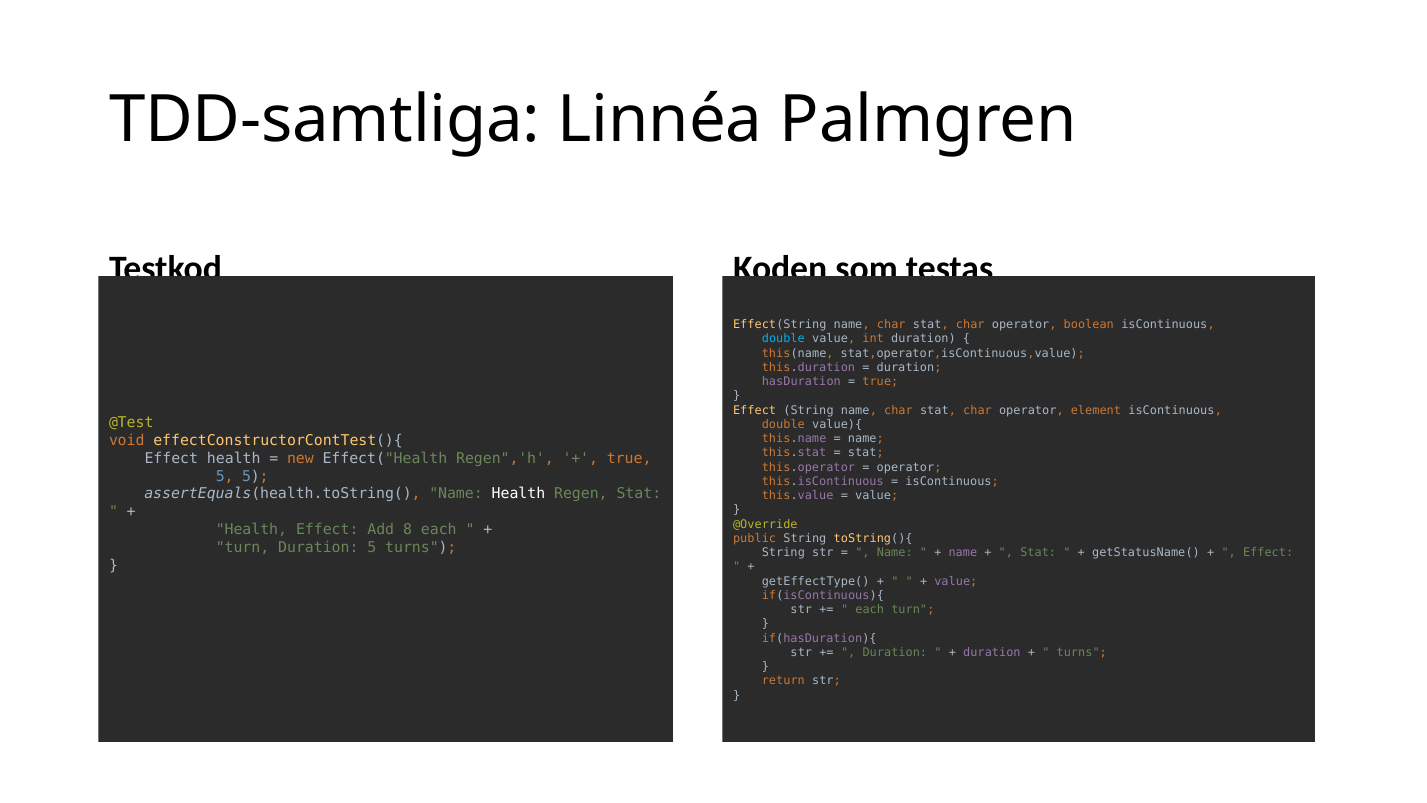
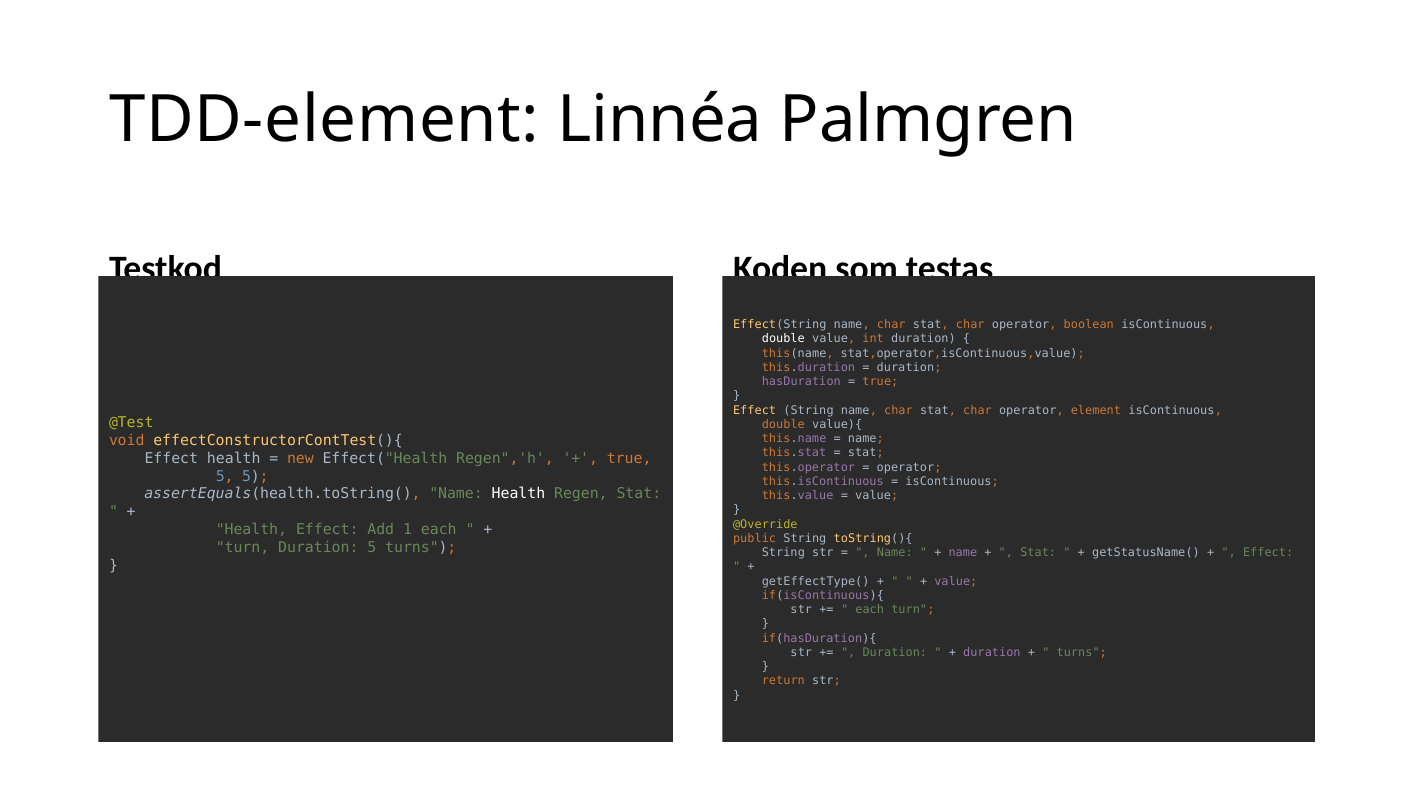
TDD-samtliga: TDD-samtliga -> TDD-element (324, 120)
double colour: light blue -> white (783, 339)
8: 8 -> 1 (408, 530)
